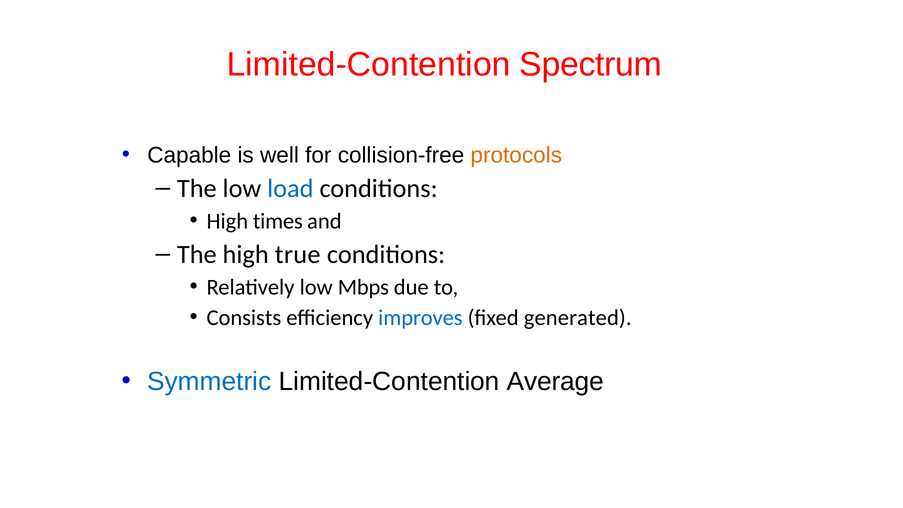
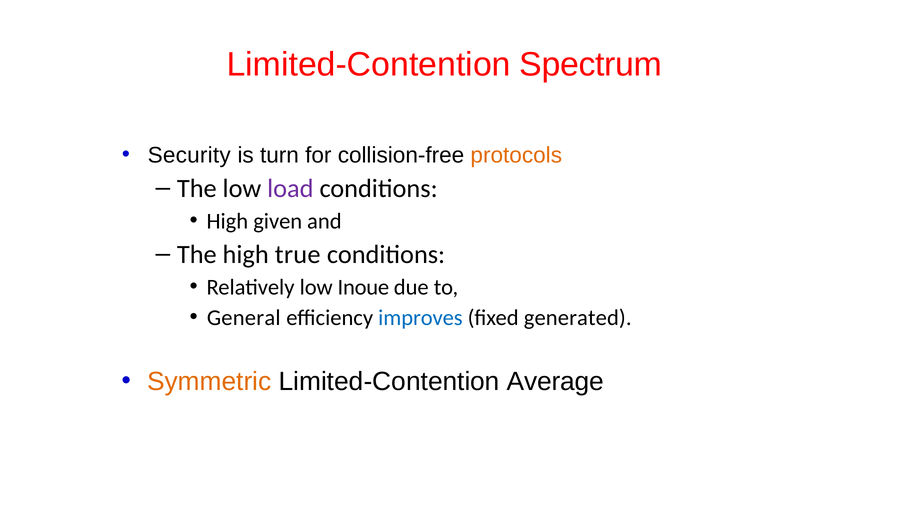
Capable: Capable -> Security (189, 155)
well: well -> turn (279, 155)
load colour: blue -> purple (290, 189)
times: times -> given (278, 221)
Mbps: Mbps -> Inoue (363, 287)
Consists: Consists -> General (244, 318)
Symmetric colour: blue -> orange (209, 382)
